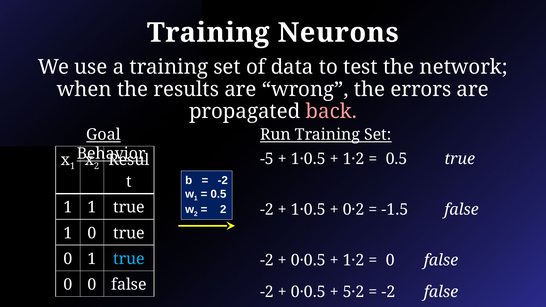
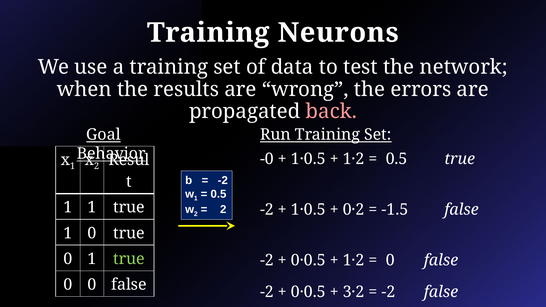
-5: -5 -> -0 (267, 159)
true colour: light blue -> light green (129, 259)
5·2: 5·2 -> 3·2 (354, 292)
